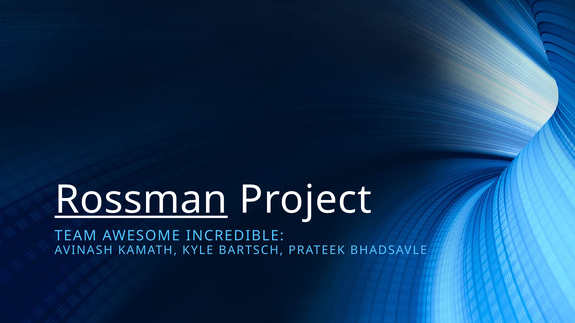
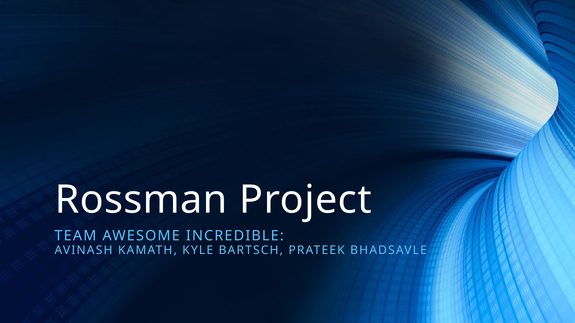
Rossman underline: present -> none (141, 200)
